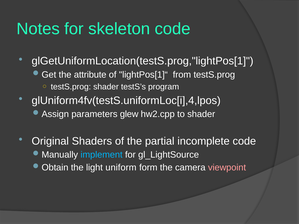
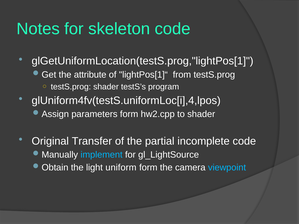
parameters glew: glew -> form (129, 114)
Shaders: Shaders -> Transfer (92, 141)
viewpoint colour: pink -> light blue (227, 168)
